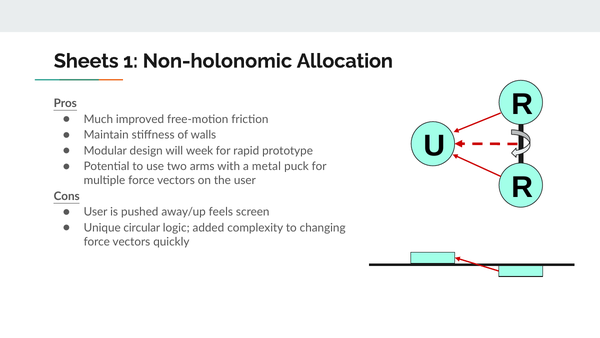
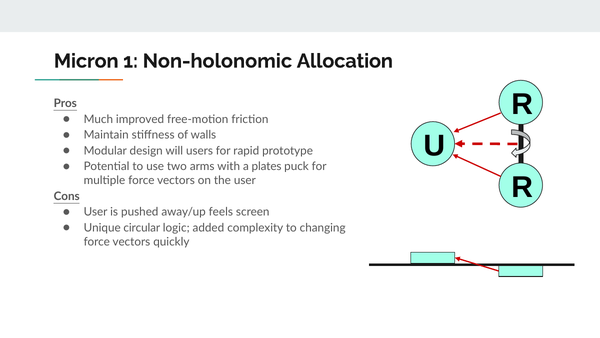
Sheets: Sheets -> Micron (86, 61)
week: week -> users (200, 151)
metal: metal -> plates (267, 166)
